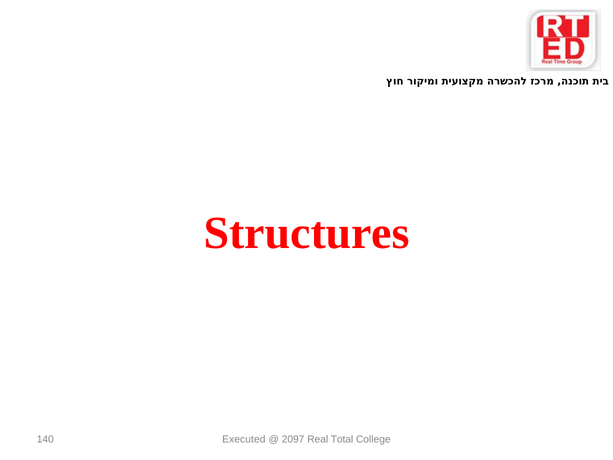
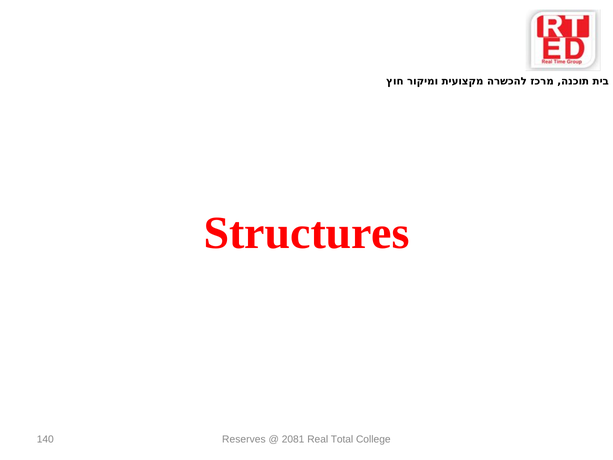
Executed: Executed -> Reserves (244, 439)
2097: 2097 -> 2081 (293, 439)
